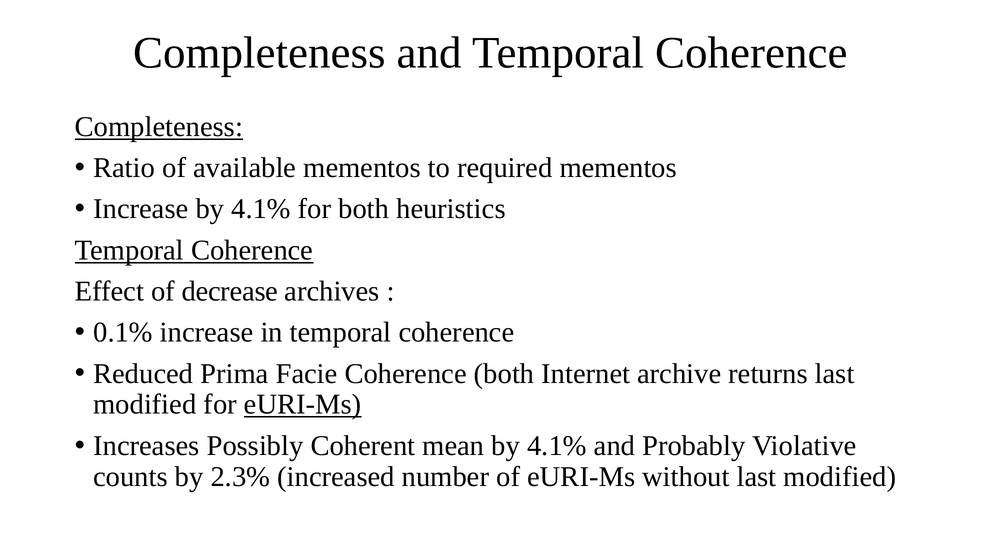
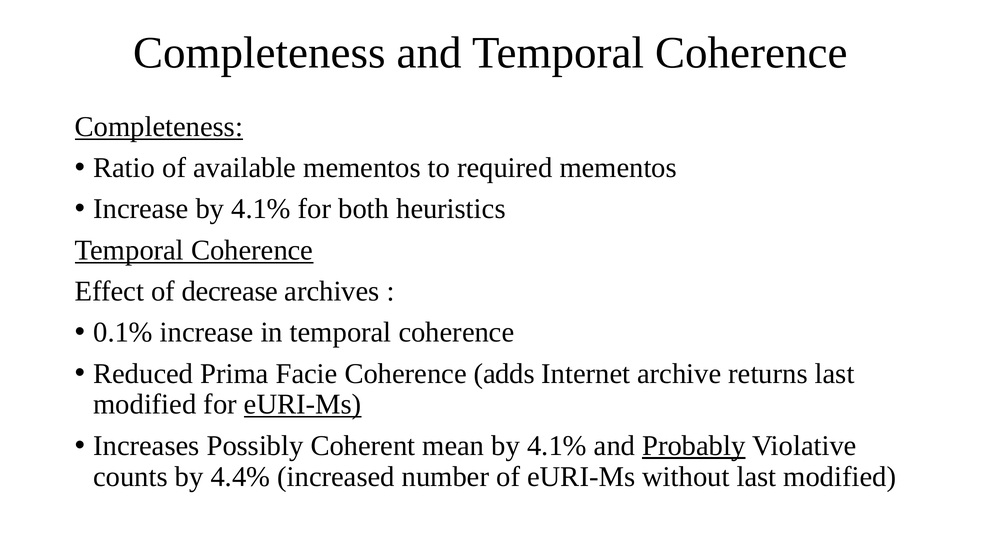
Coherence both: both -> adds (504, 374)
Probably underline: none -> present (694, 446)
2.3%: 2.3% -> 4.4% (240, 477)
